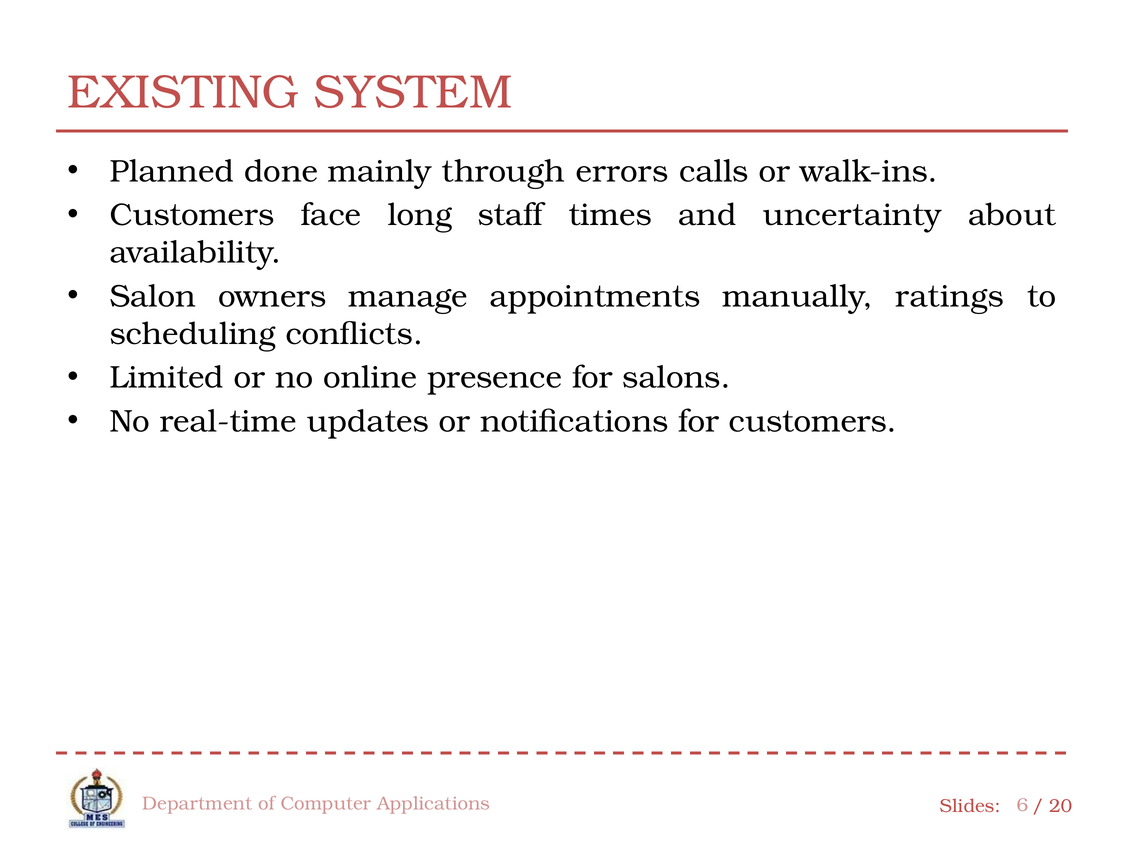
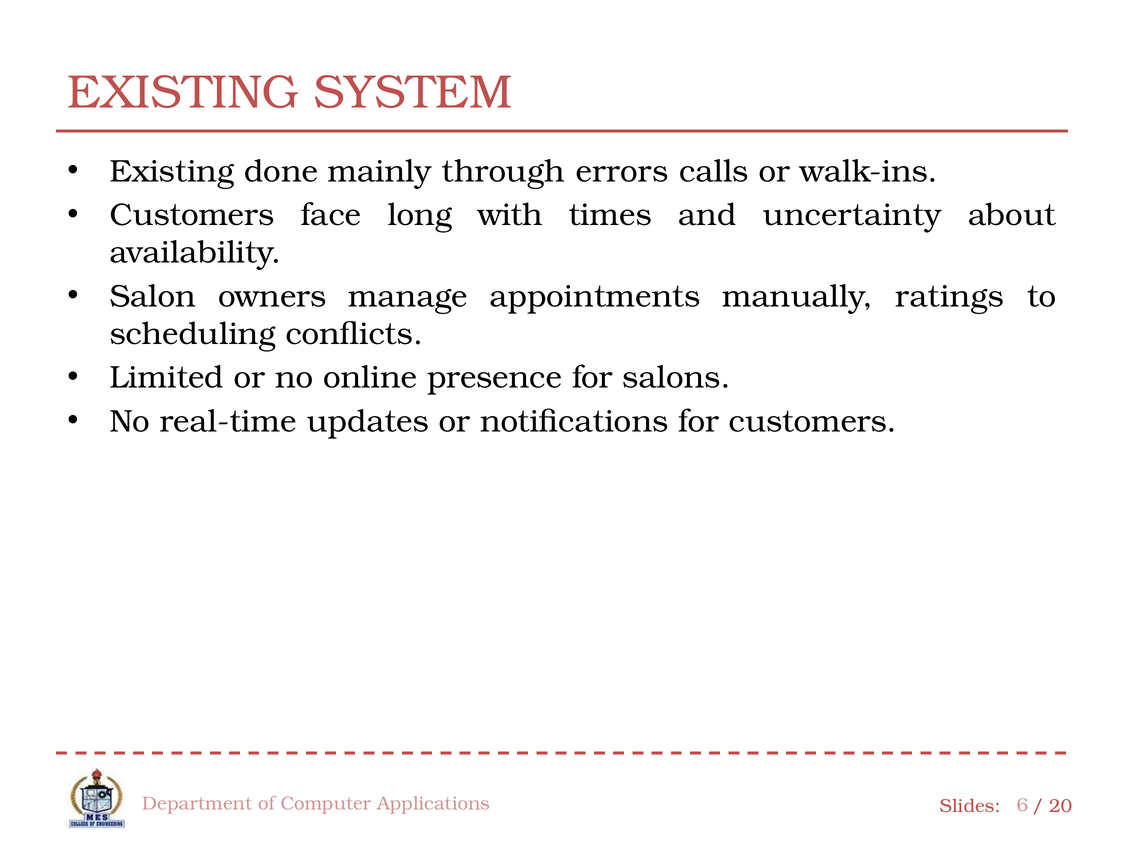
Planned: Planned -> Existing (172, 171)
staff: staff -> with (510, 215)
